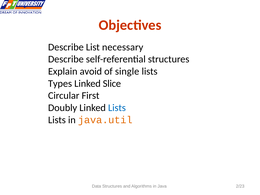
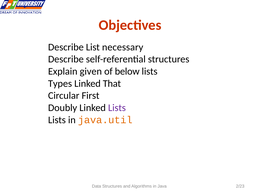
avoid: avoid -> given (91, 71)
single: single -> below (127, 71)
Slice: Slice -> That (112, 83)
Lists colour: blue -> purple (117, 108)
